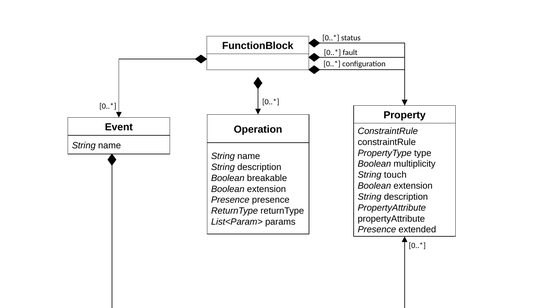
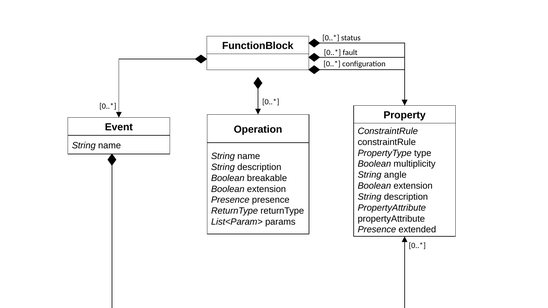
touch: touch -> angle (395, 175)
